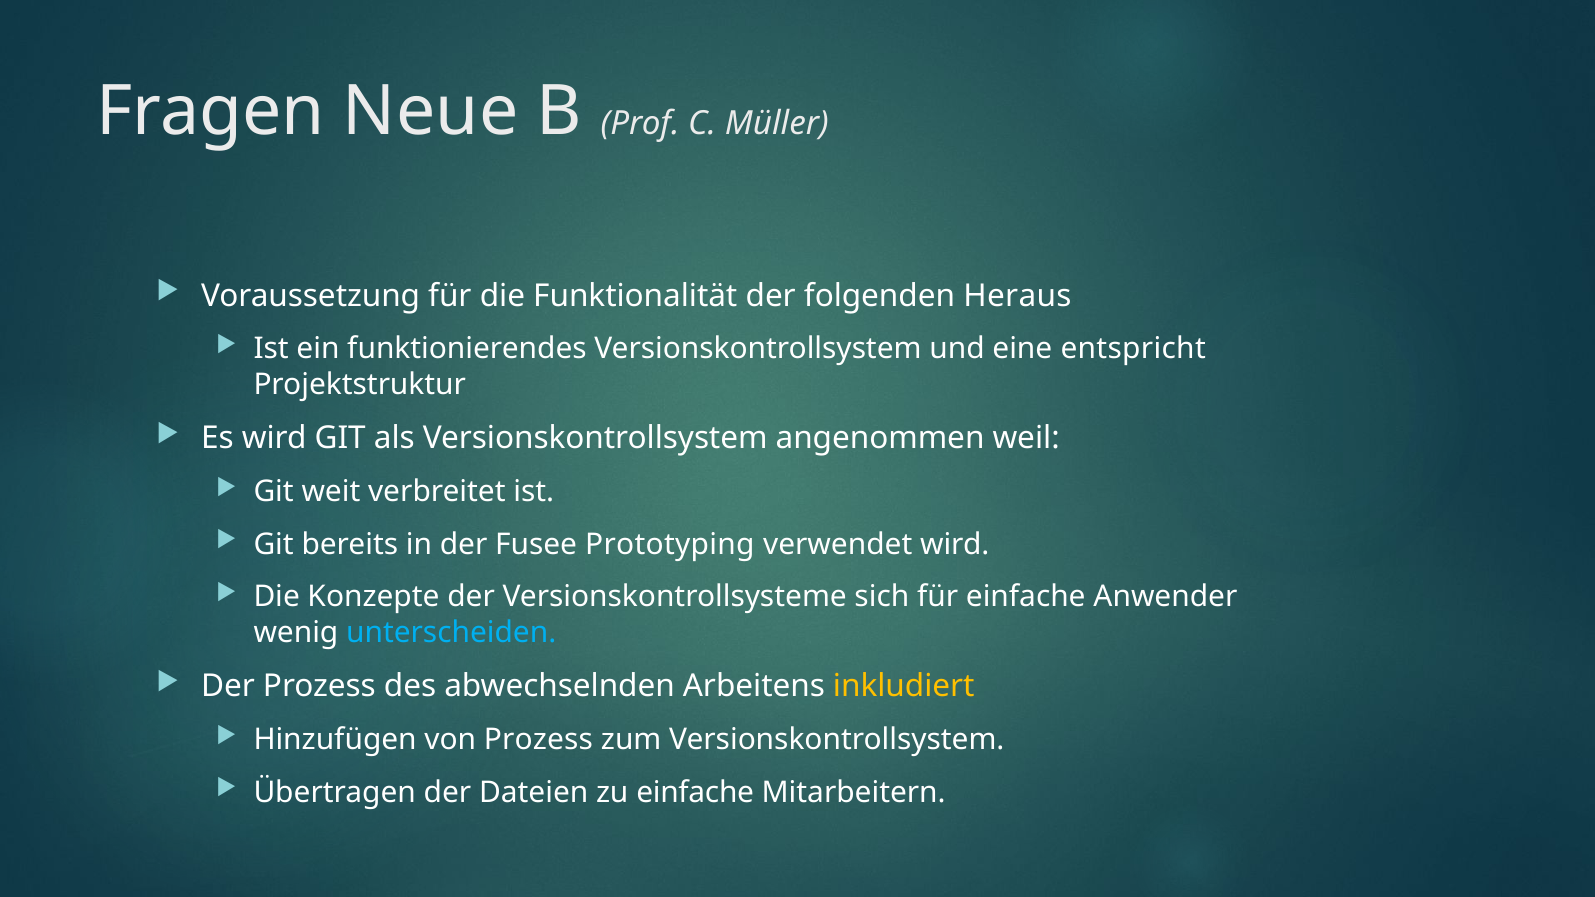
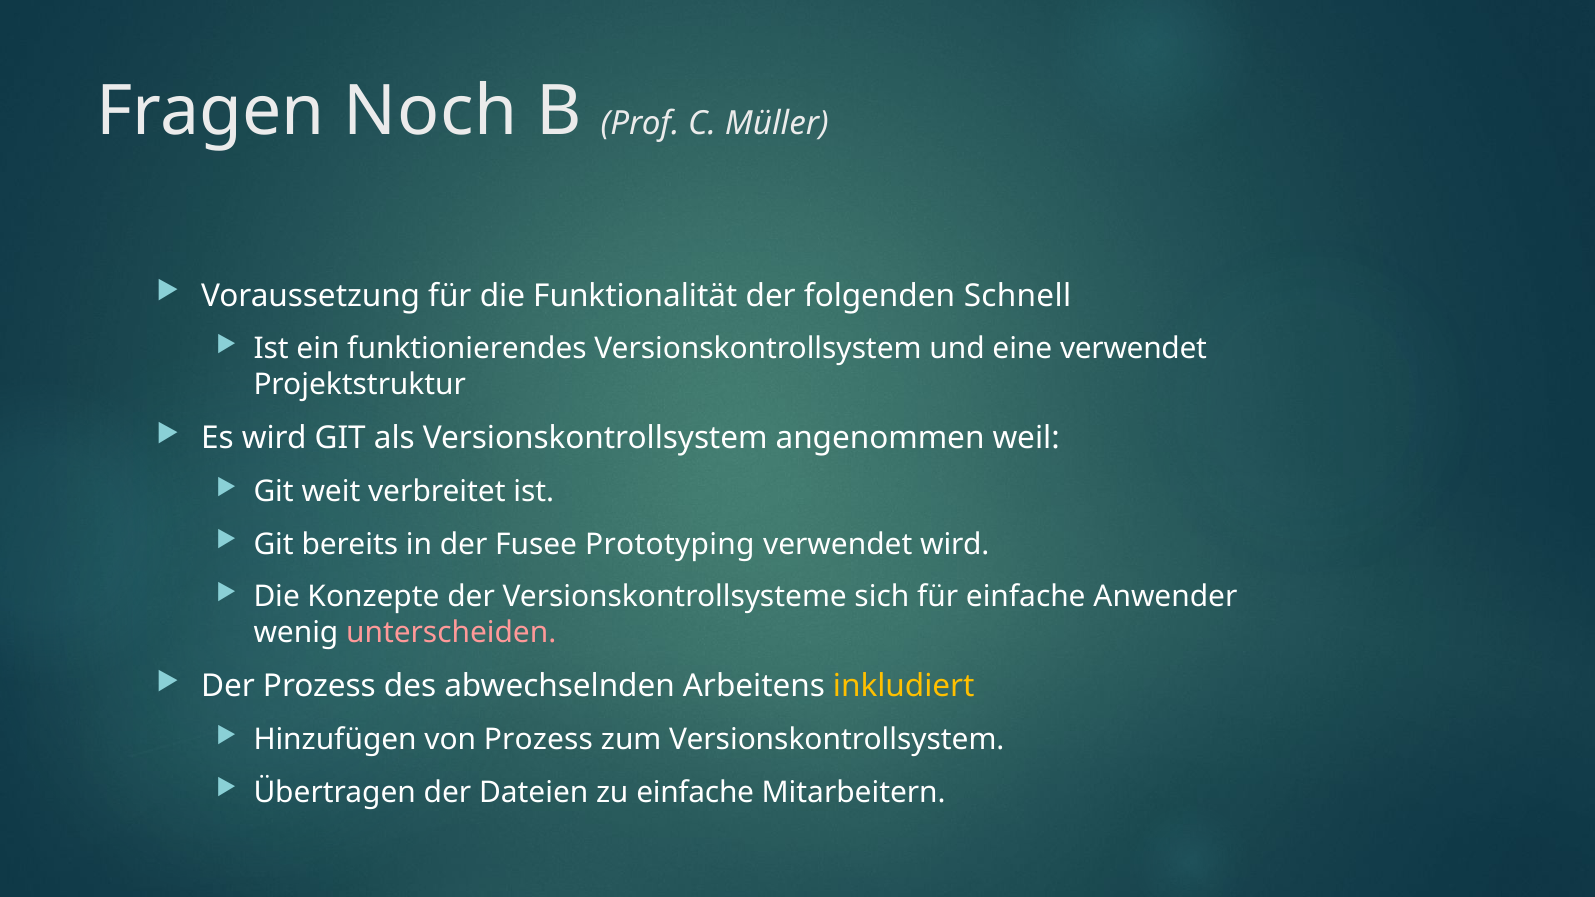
Neue: Neue -> Noch (430, 112)
Heraus: Heraus -> Schnell (1017, 296)
eine entspricht: entspricht -> verwendet (1133, 349)
unterscheiden colour: light blue -> pink (451, 633)
